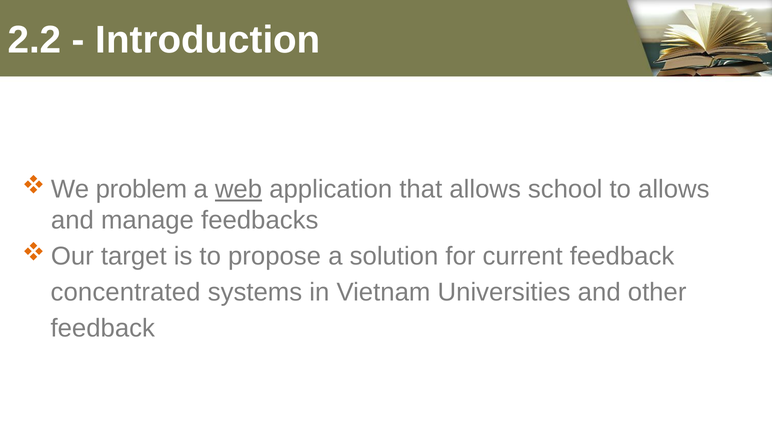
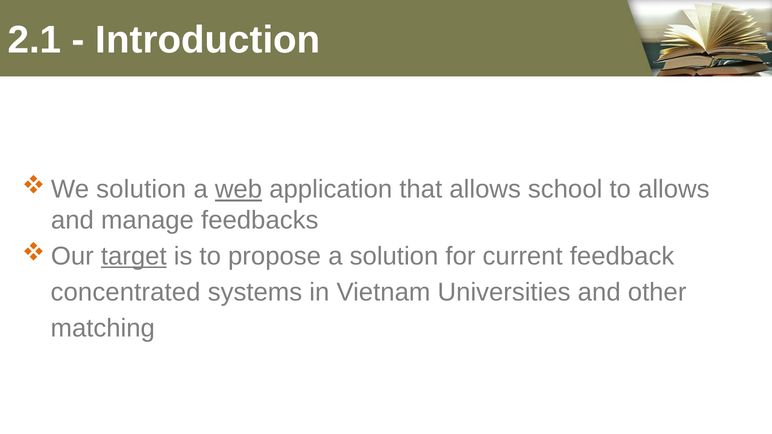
2.2: 2.2 -> 2.1 (34, 40)
problem: problem -> solution (141, 190)
target underline: none -> present (134, 256)
feedback: feedback -> matching (103, 328)
